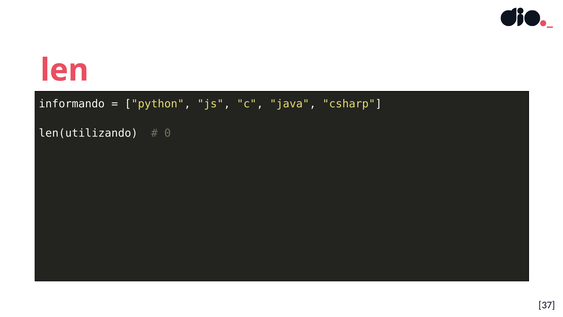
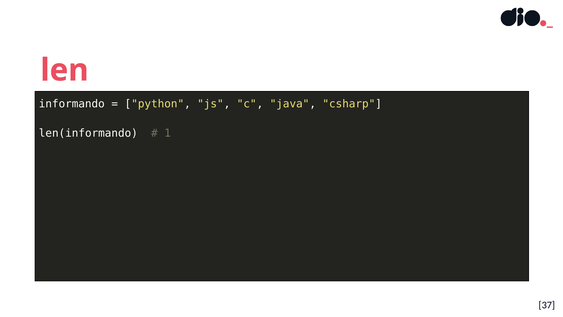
len(utilizando: len(utilizando -> len(informando (88, 133)
0: 0 -> 1 (168, 133)
